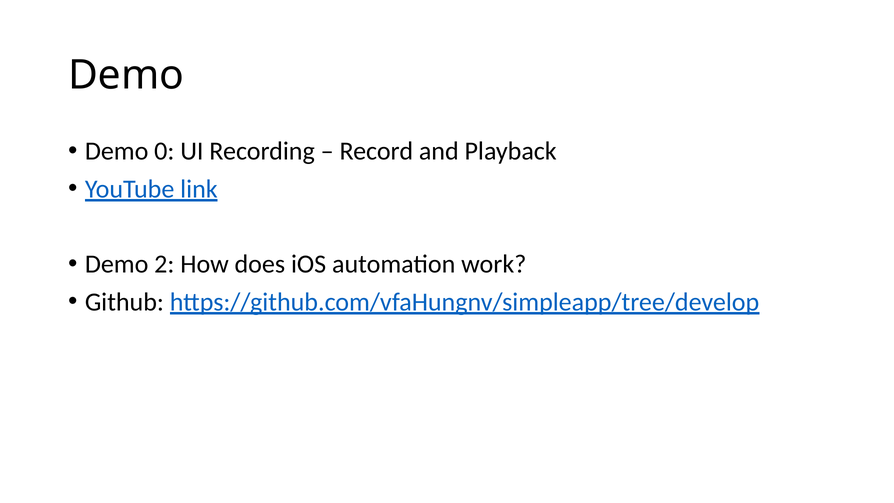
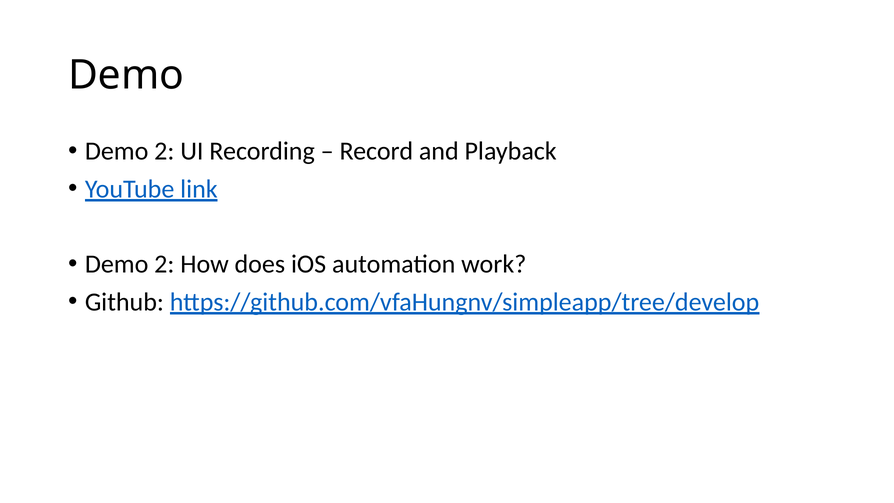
0: 0 -> 2 (164, 151)
